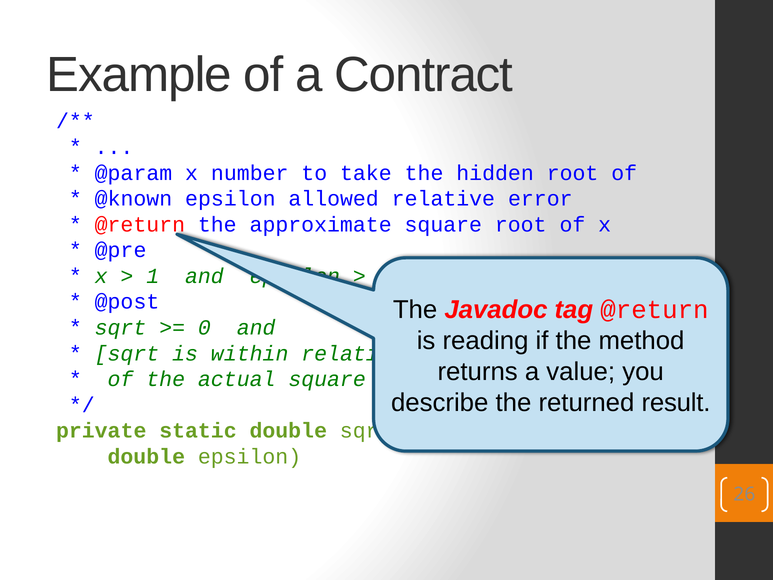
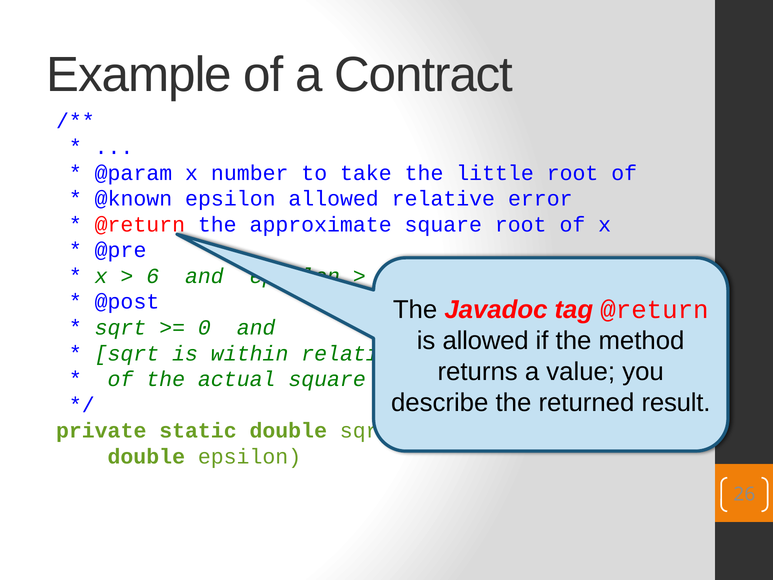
hidden: hidden -> little (495, 173)
1: 1 -> 6 (153, 276)
is reading: reading -> allowed (486, 341)
